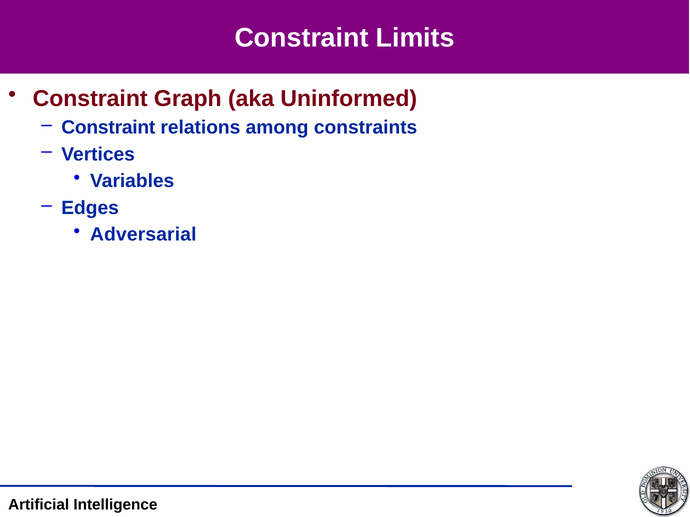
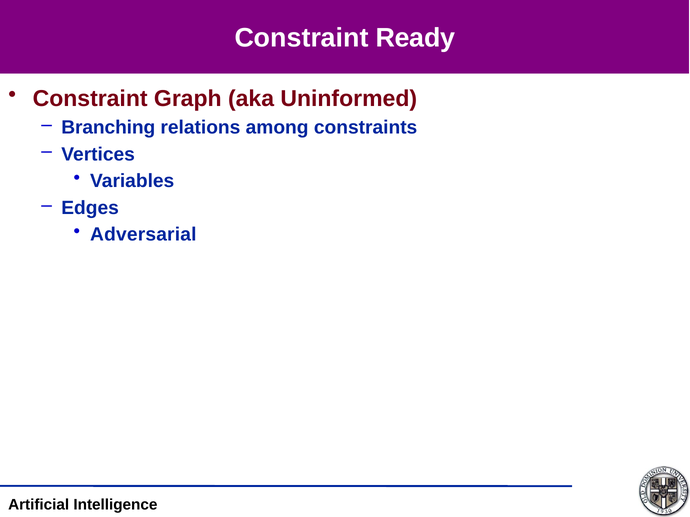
Limits: Limits -> Ready (415, 38)
Constraint: Constraint -> Branching (108, 128)
